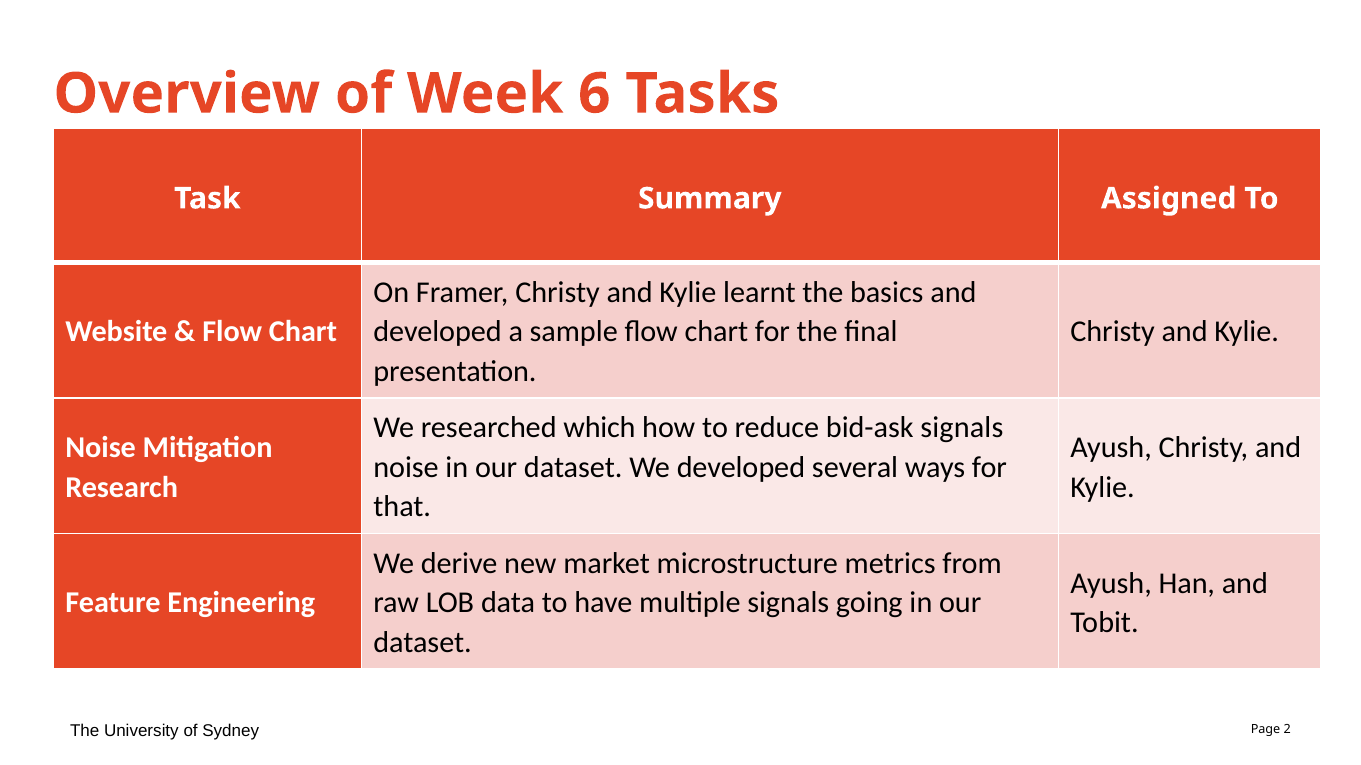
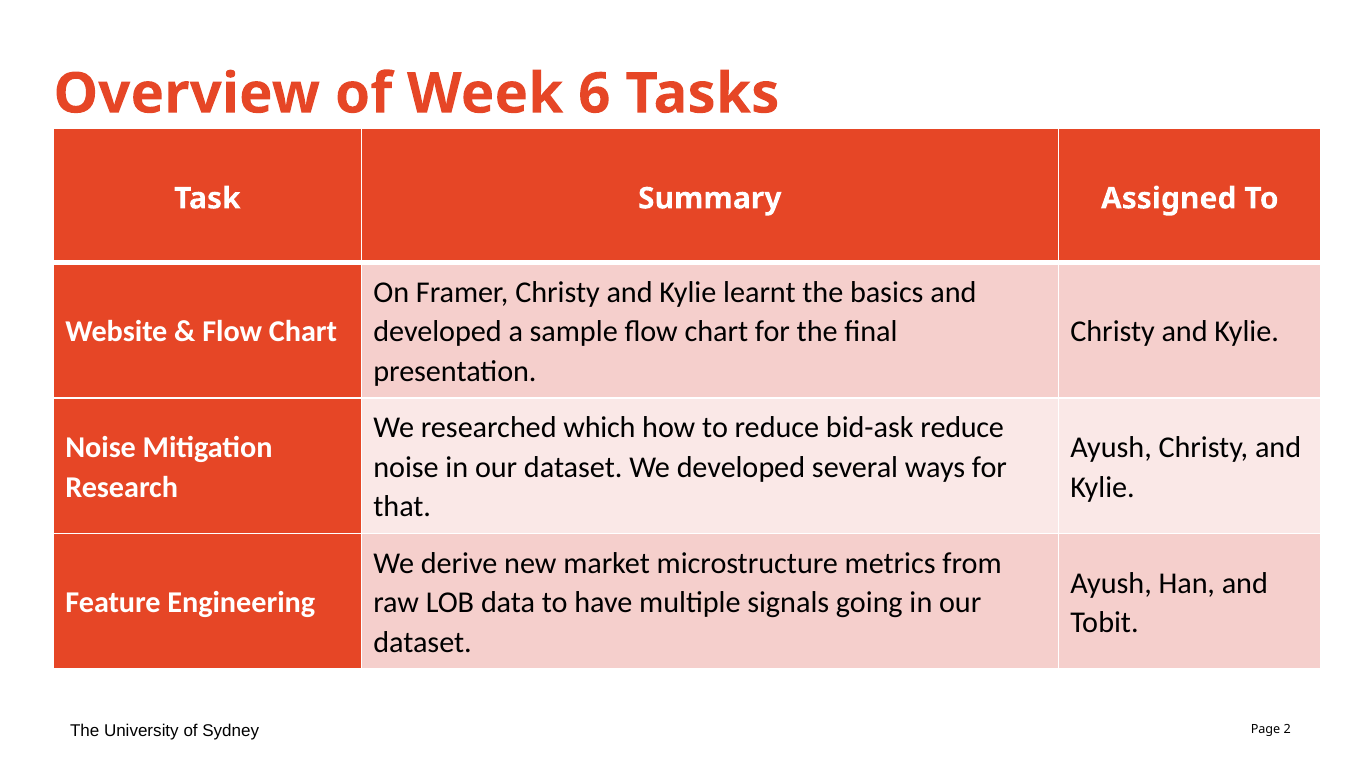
bid-ask signals: signals -> reduce (962, 428)
